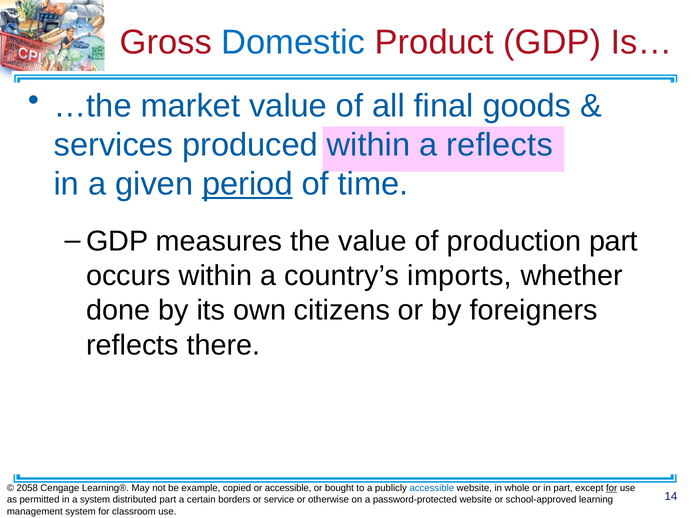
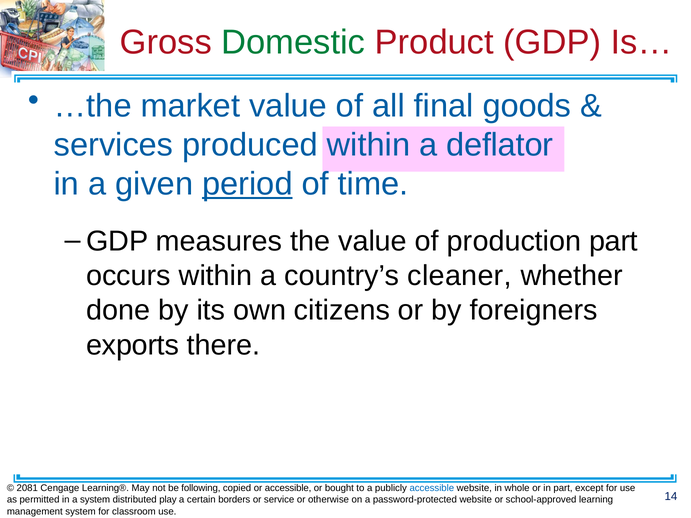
Domestic colour: blue -> green (293, 43)
a reflects: reflects -> deflator (500, 145)
imports: imports -> cleaner (460, 276)
reflects: reflects -> exports (133, 345)
2058: 2058 -> 2081 (27, 489)
example: example -> following (201, 489)
for underline: present -> none (612, 489)
distributed part: part -> play (168, 500)
